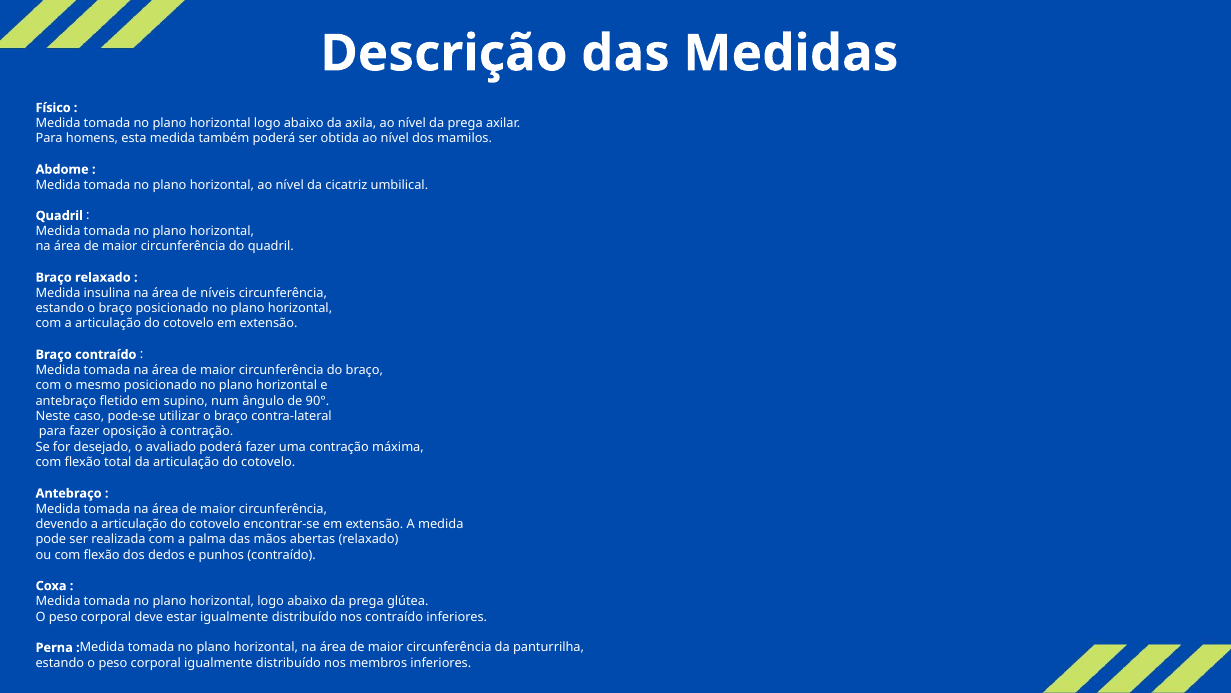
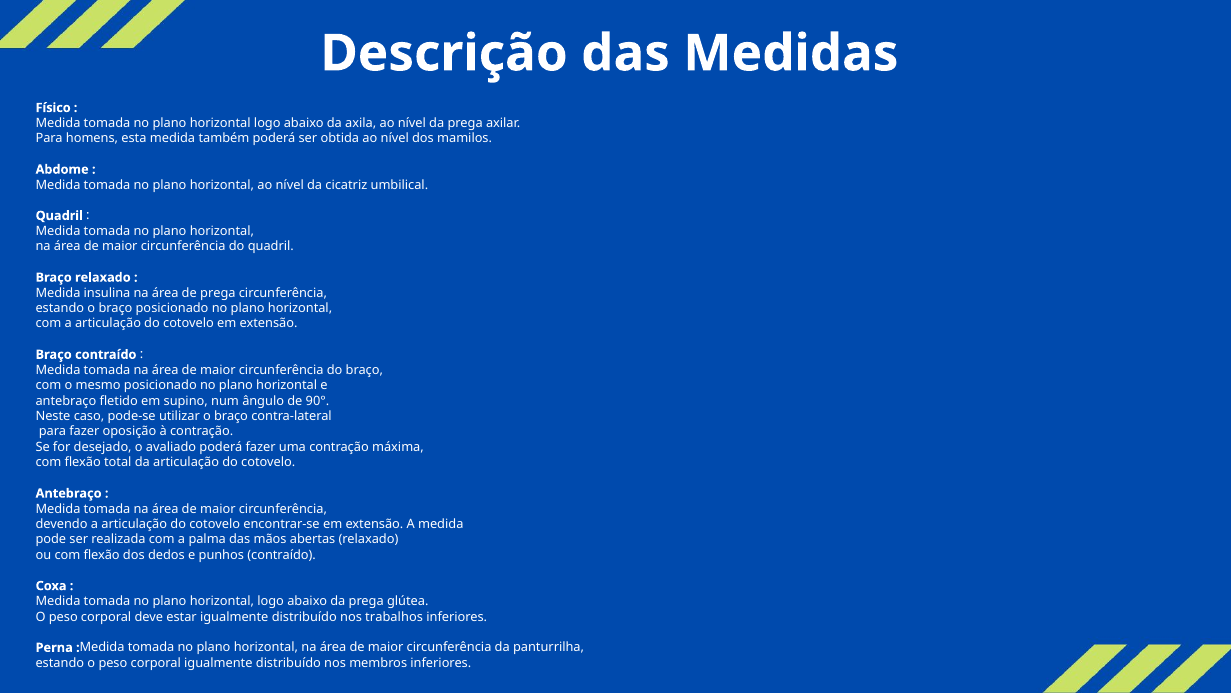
de níveis: níveis -> prega (218, 293)
nos contraído: contraído -> trabalhos (394, 616)
